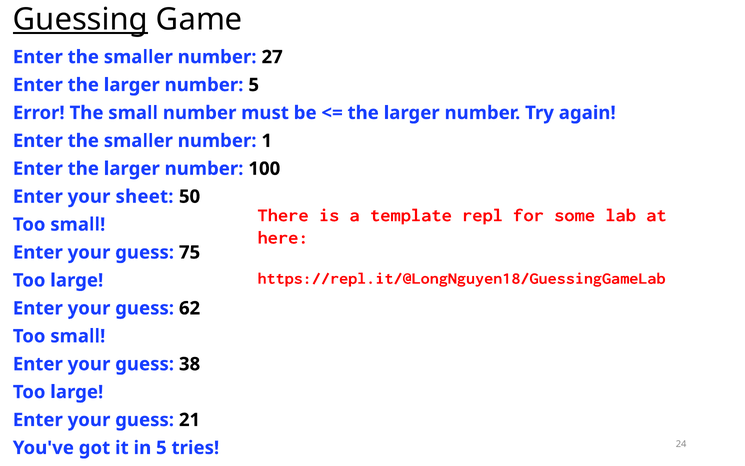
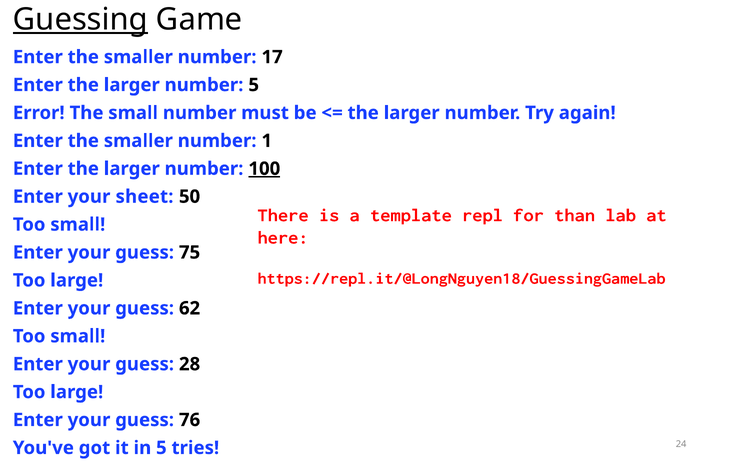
27: 27 -> 17 (272, 57)
100 underline: none -> present (264, 169)
some: some -> than (575, 215)
38: 38 -> 28 (190, 364)
21: 21 -> 76 (190, 420)
